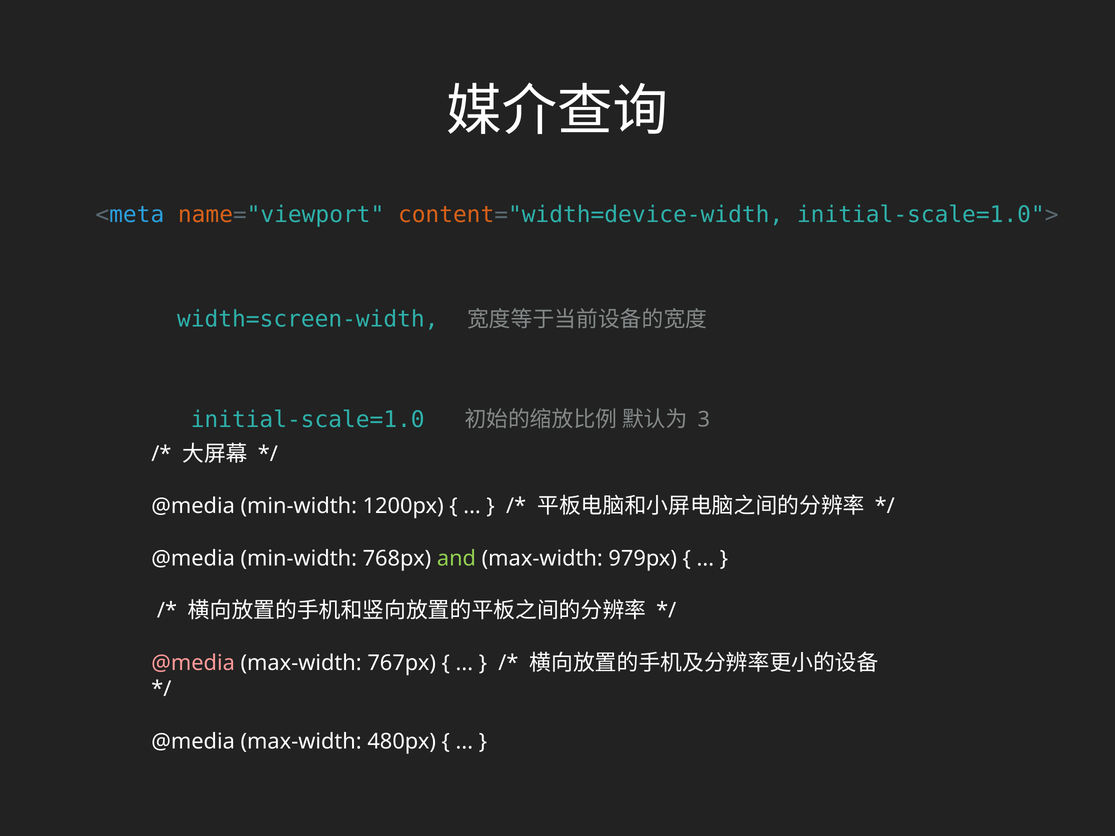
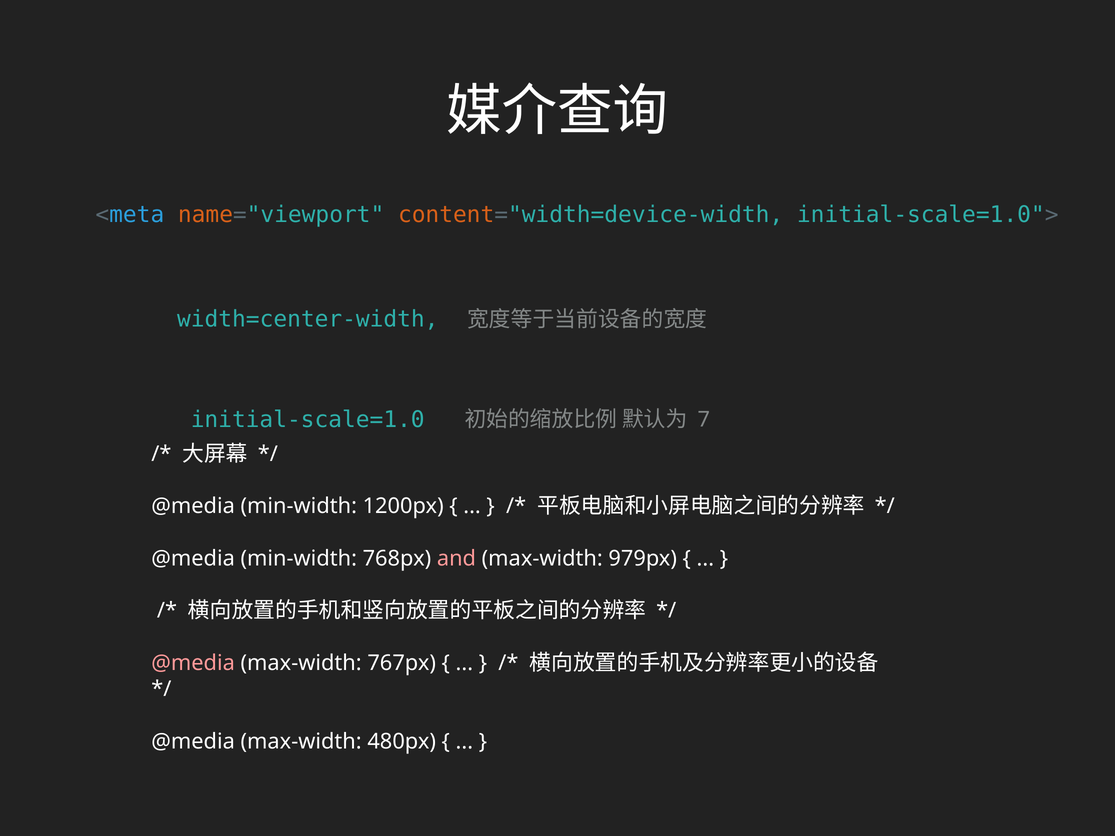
width=screen-width: width=screen-width -> width=center-width (308, 320)
3: 3 -> 7 (704, 420)
and colour: light green -> pink (456, 559)
